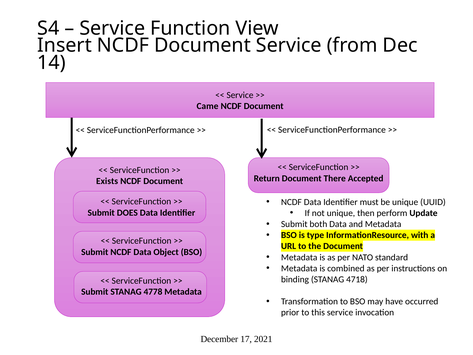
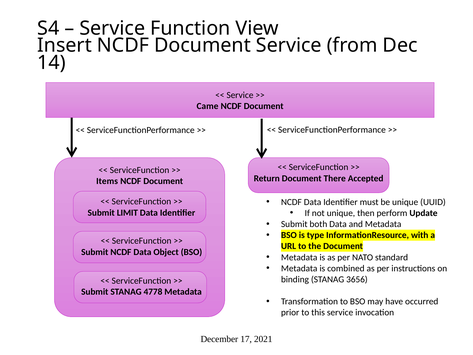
Exists: Exists -> Items (107, 181)
DOES: DOES -> LIMIT (127, 213)
4718: 4718 -> 3656 (357, 279)
